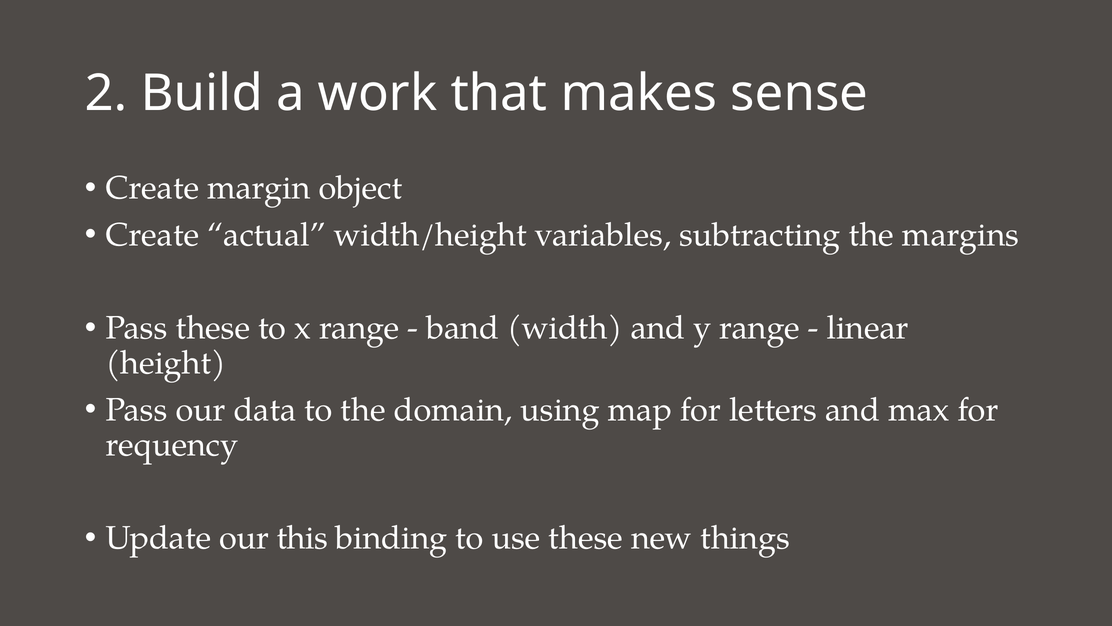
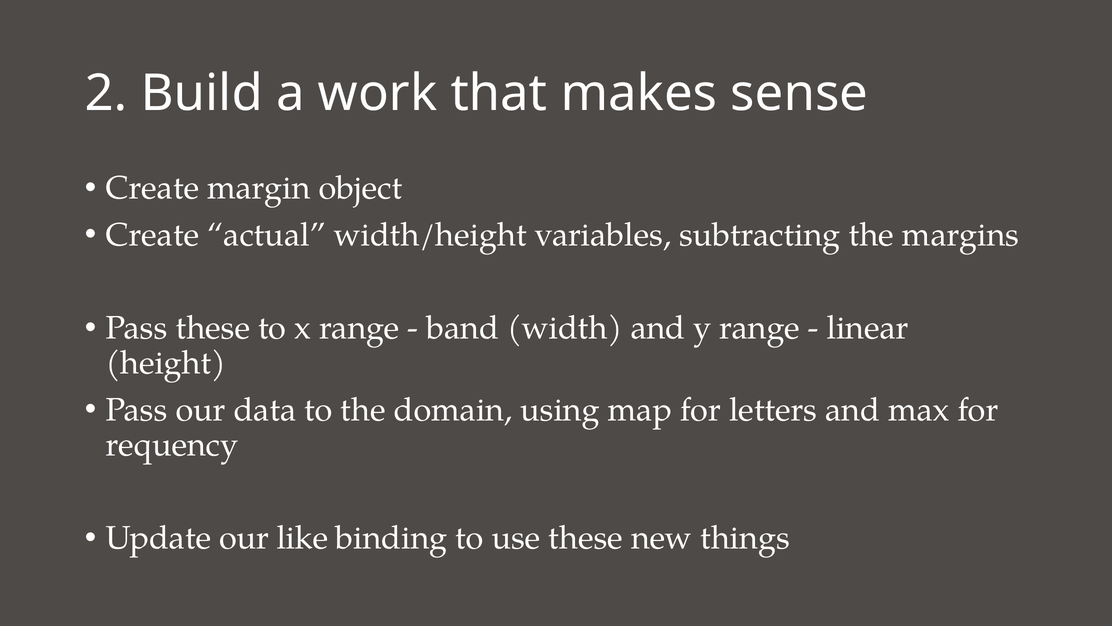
this: this -> like (302, 538)
